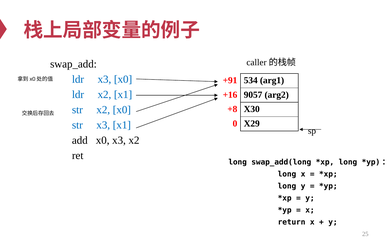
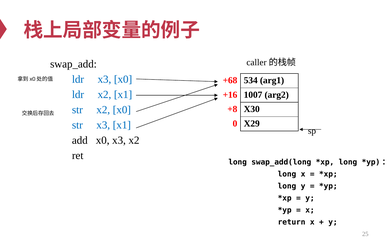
+91: +91 -> +68 (230, 80)
9057: 9057 -> 1007 (253, 95)
